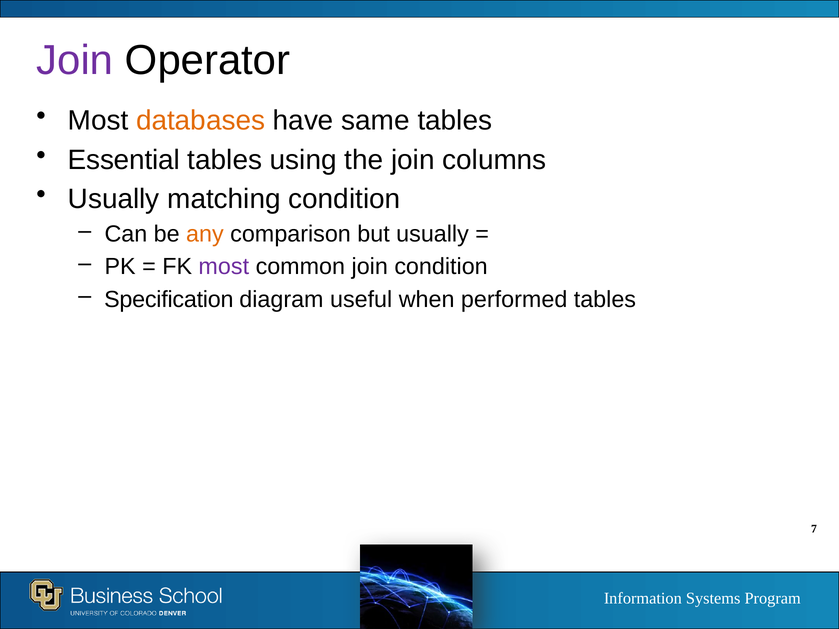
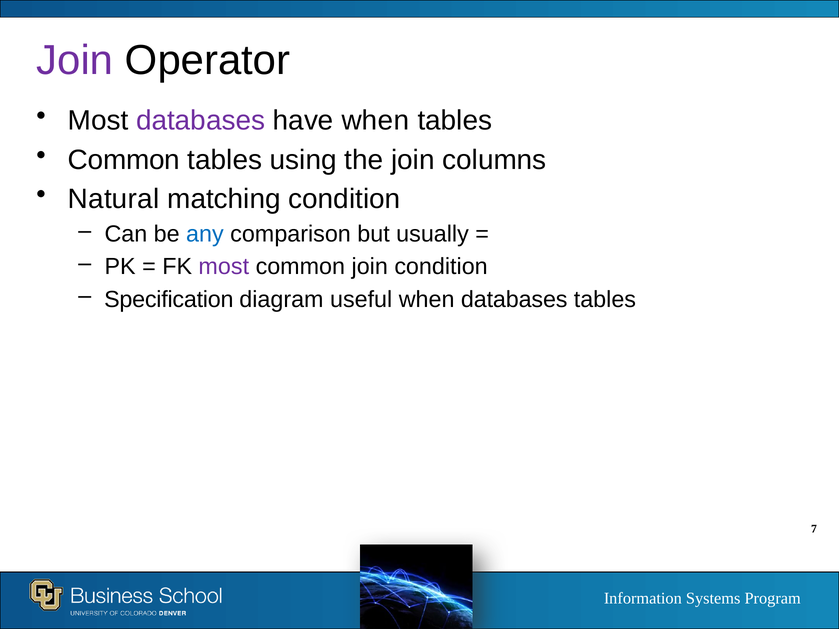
databases colour: orange -> purple (201, 121)
have same: same -> when (375, 121)
Essential: Essential -> Common (124, 160)
Usually: Usually -> Natural (114, 199)
any colour: orange -> blue (205, 234)
when performed: performed -> databases (514, 299)
